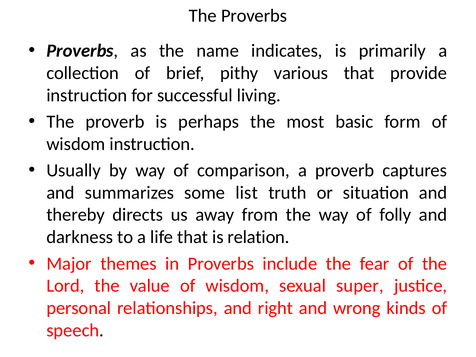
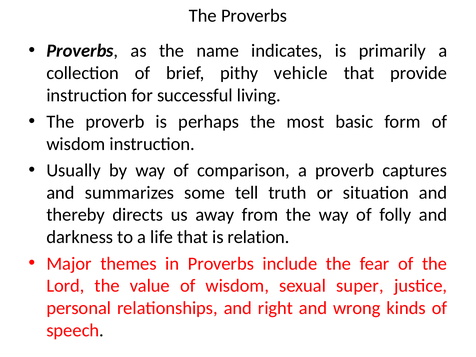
various: various -> vehicle (301, 73)
list: list -> tell (247, 193)
